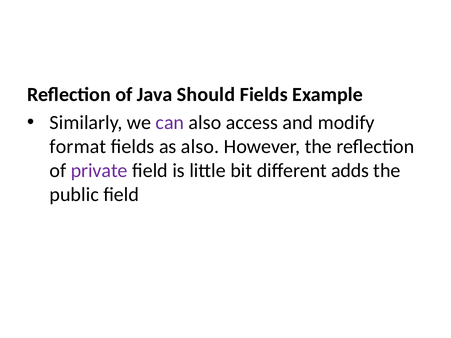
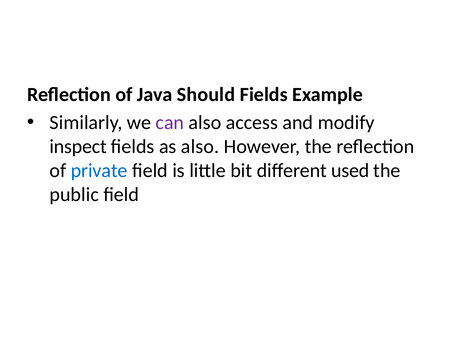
format: format -> inspect (78, 147)
private colour: purple -> blue (99, 171)
adds: adds -> used (350, 171)
